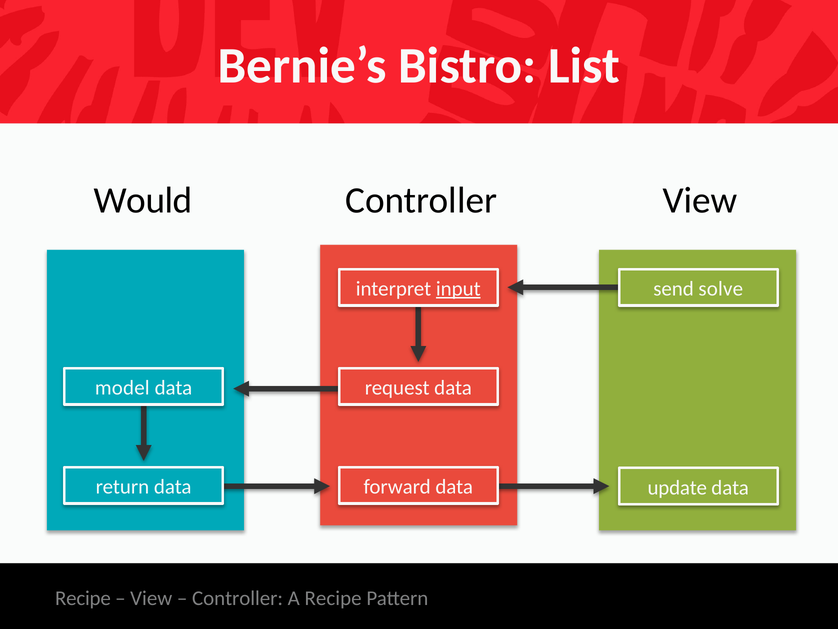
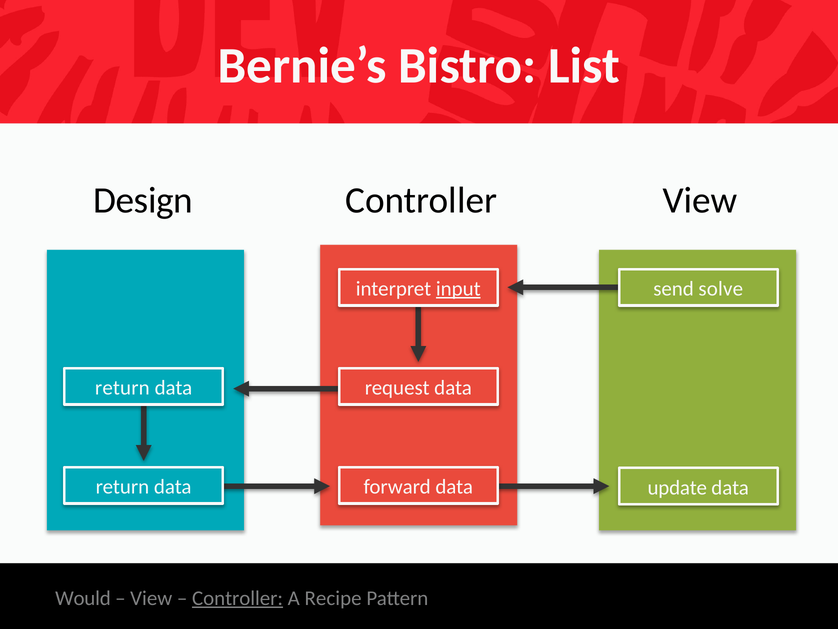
Would: Would -> Design (143, 200)
model: model -> return (122, 388)
Recipe: Recipe -> Would (83, 598)
Controller underline: none -> present (238, 598)
